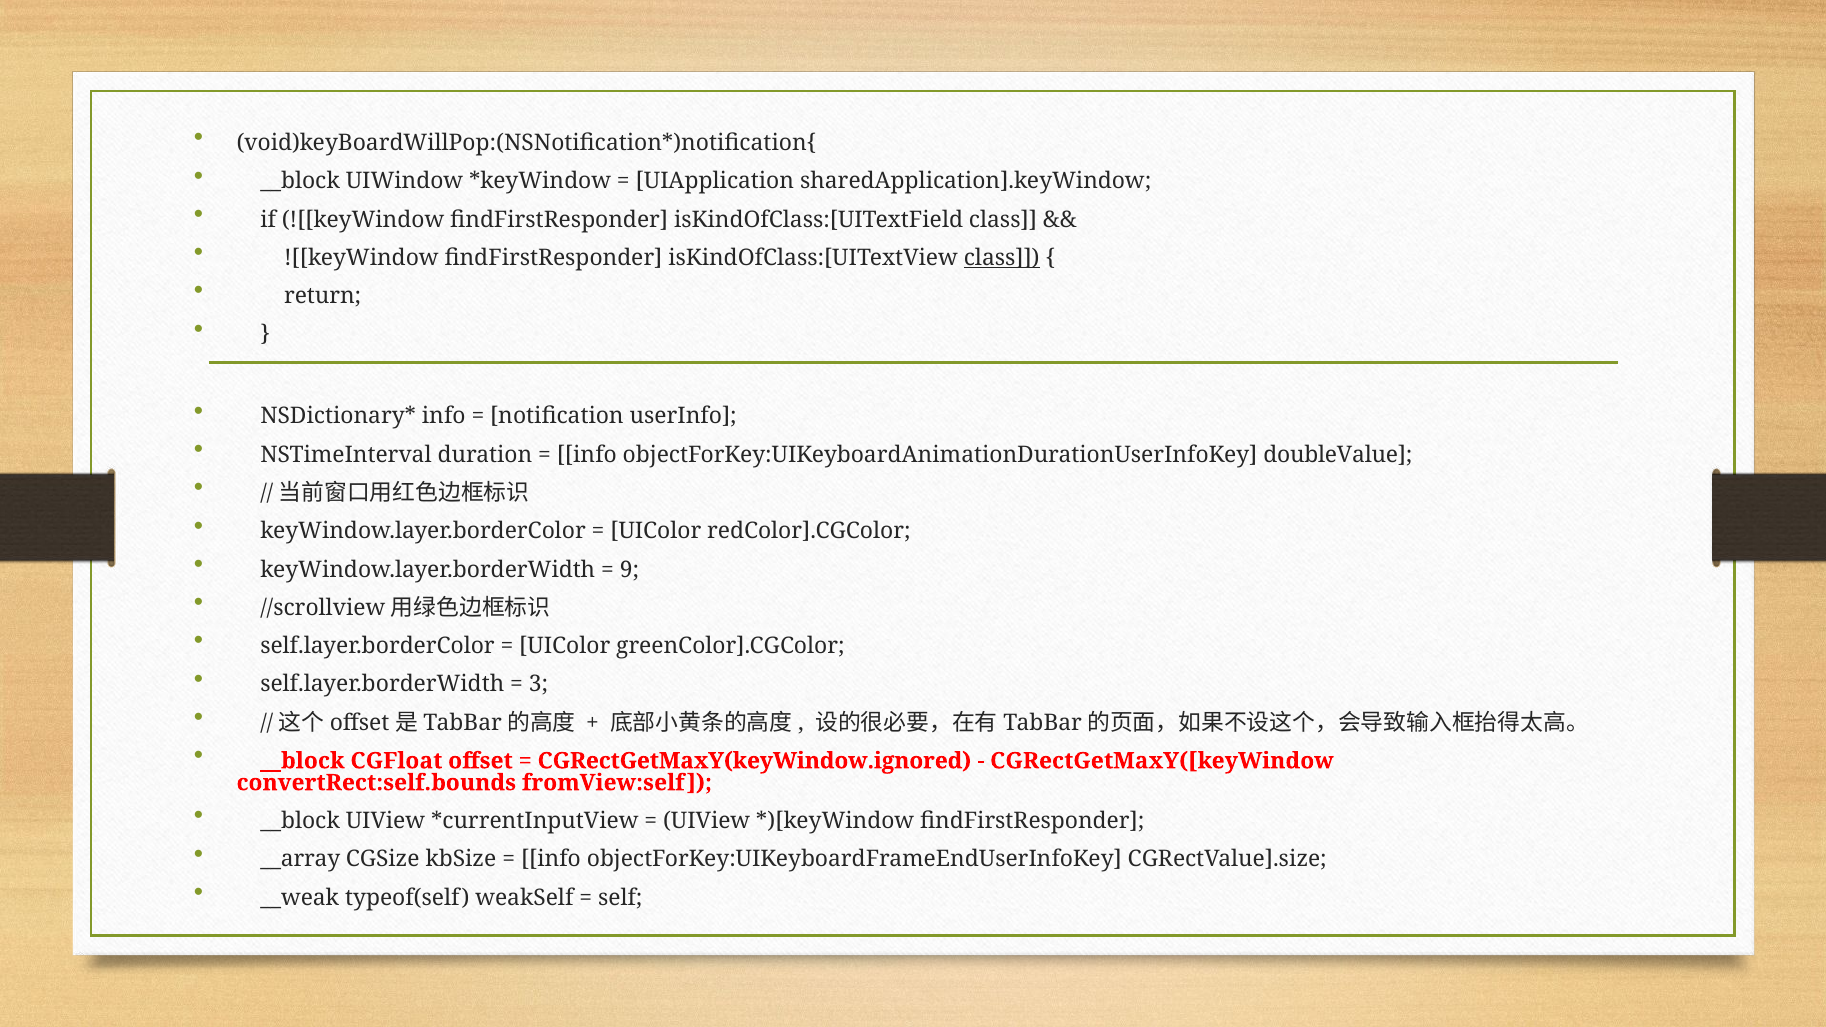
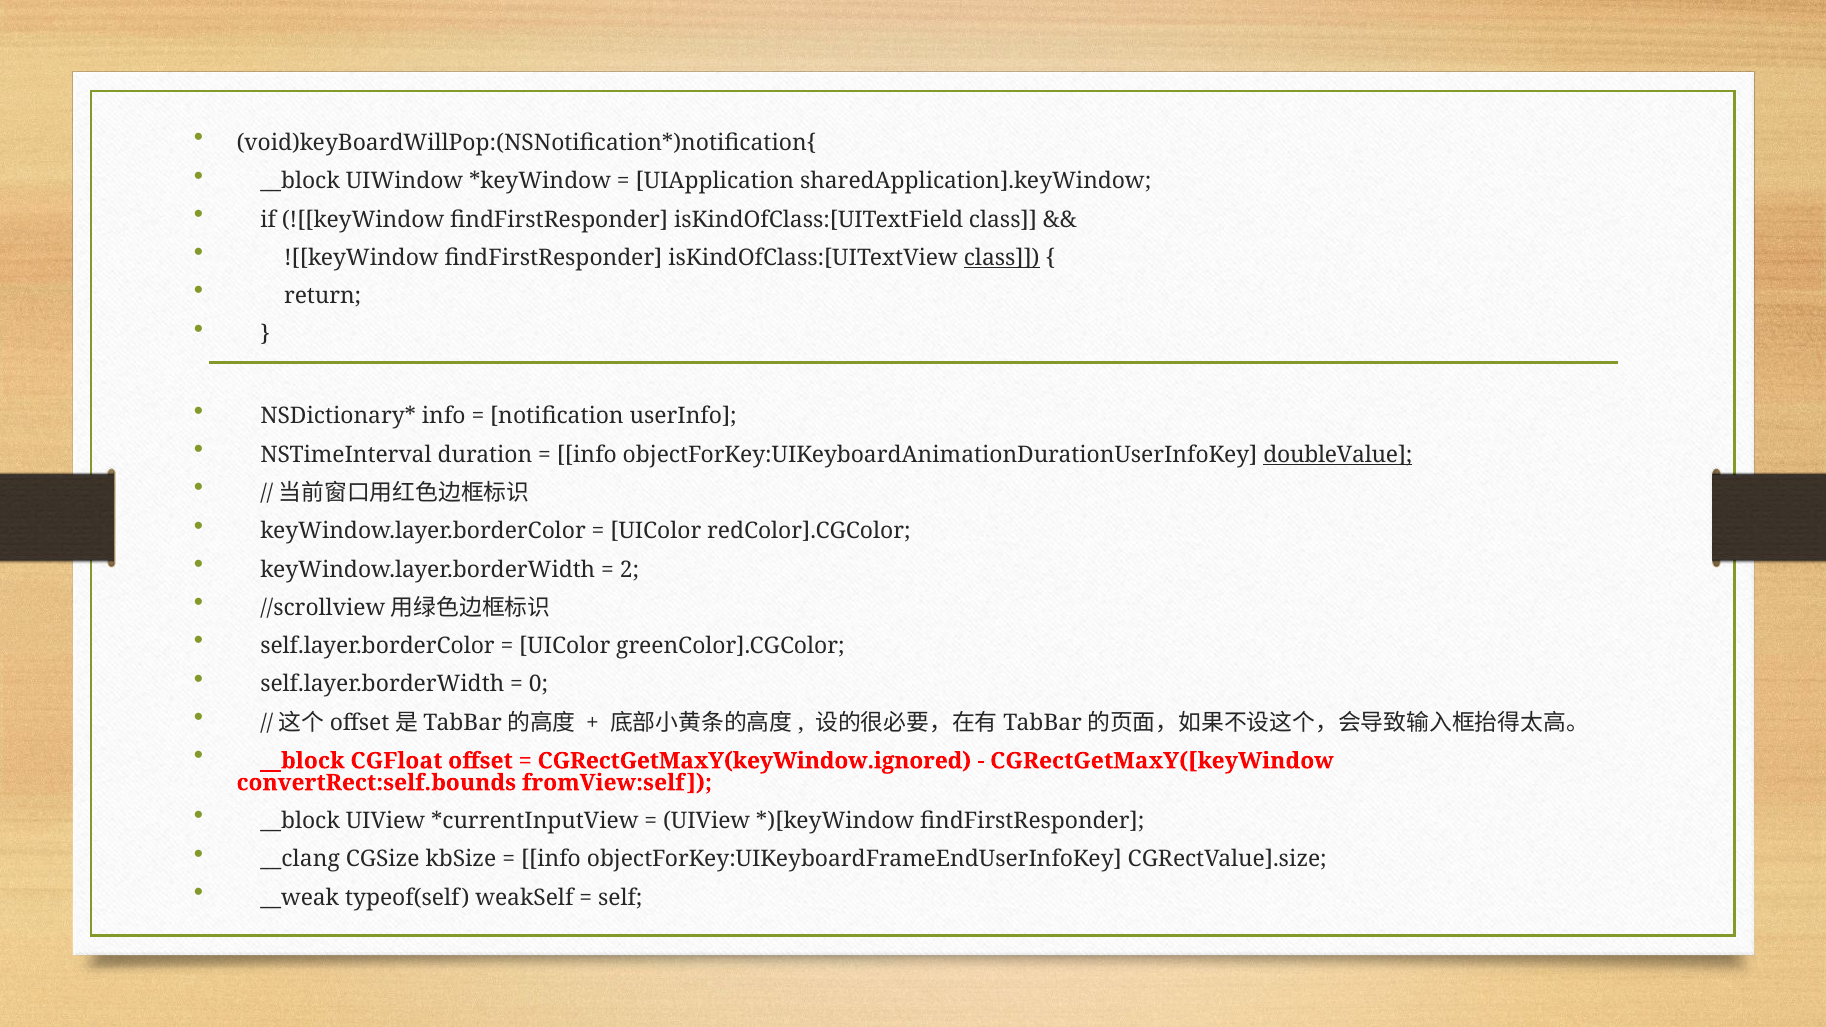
doubleValue underline: none -> present (1338, 455)
9: 9 -> 2 (630, 570)
3: 3 -> 0 (538, 684)
__array: __array -> __clang (300, 859)
